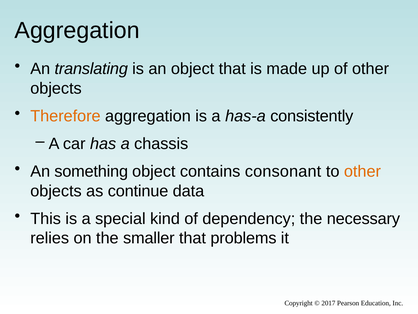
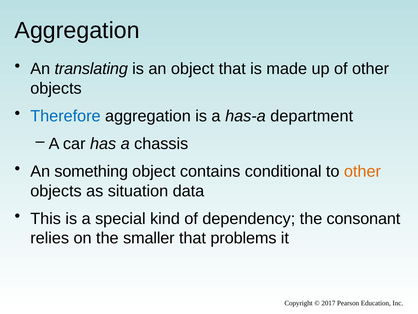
Therefore colour: orange -> blue (65, 116)
consistently: consistently -> department (312, 116)
consonant: consonant -> conditional (283, 171)
continue: continue -> situation (138, 191)
necessary: necessary -> consonant (363, 218)
